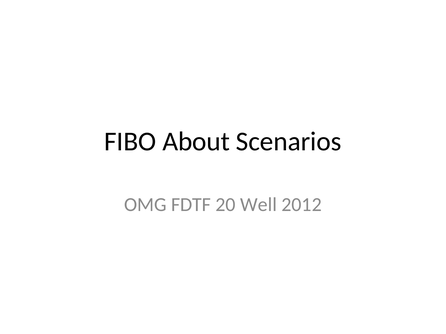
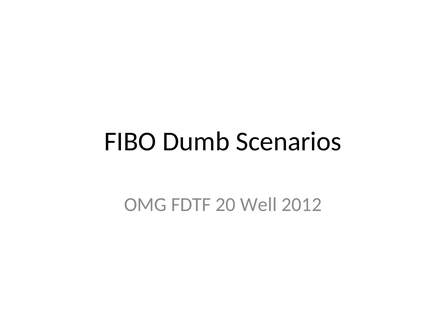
About: About -> Dumb (196, 142)
